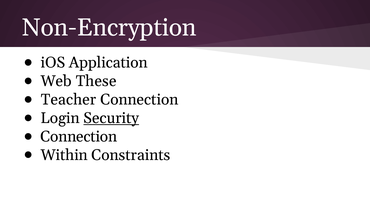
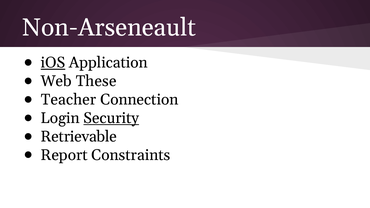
Non-Encryption: Non-Encryption -> Non-Arseneault (109, 27)
iOS underline: none -> present (53, 63)
Connection: Connection -> Retrievable (79, 137)
Within: Within -> Report (64, 155)
